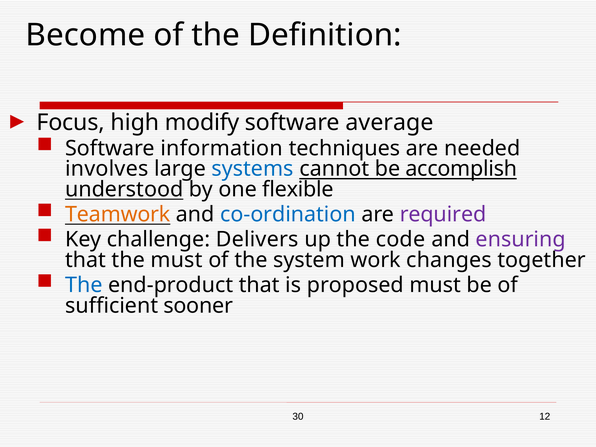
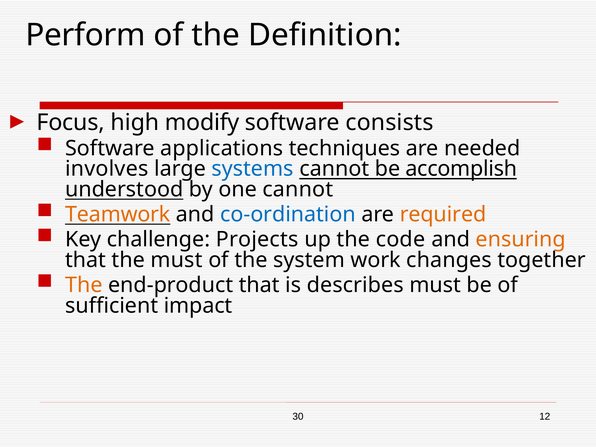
Become: Become -> Perform (86, 35)
average: average -> consists (390, 122)
information: information -> applications (222, 148)
one flexible: flexible -> cannot (298, 190)
required colour: purple -> orange (443, 214)
Delivers: Delivers -> Projects (257, 239)
ensuring colour: purple -> orange (521, 239)
The colour: blue -> orange (84, 285)
proposed: proposed -> describes (355, 285)
sooner: sooner -> impact (198, 306)
